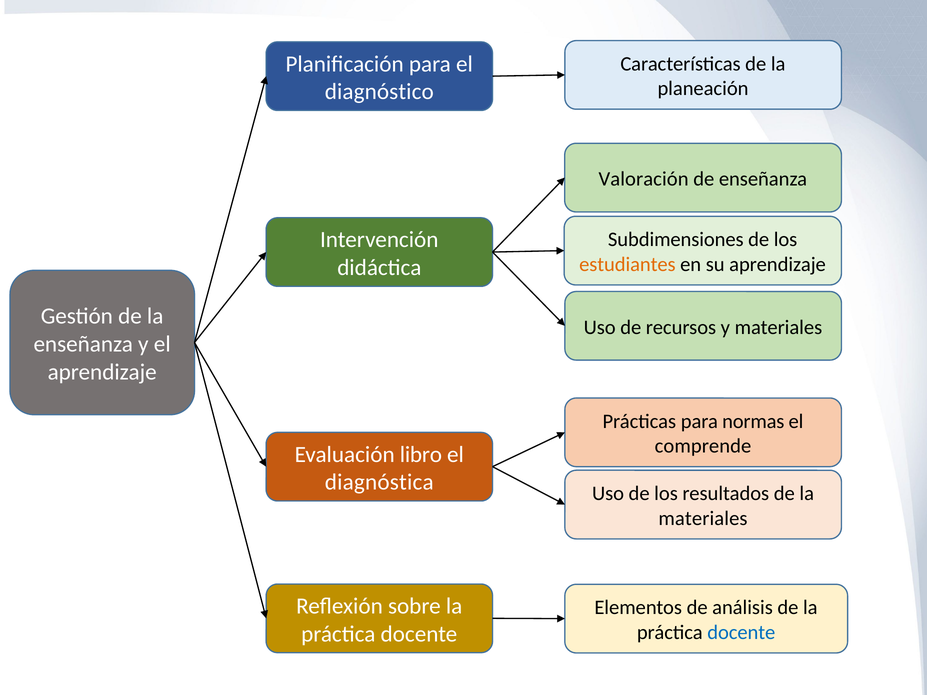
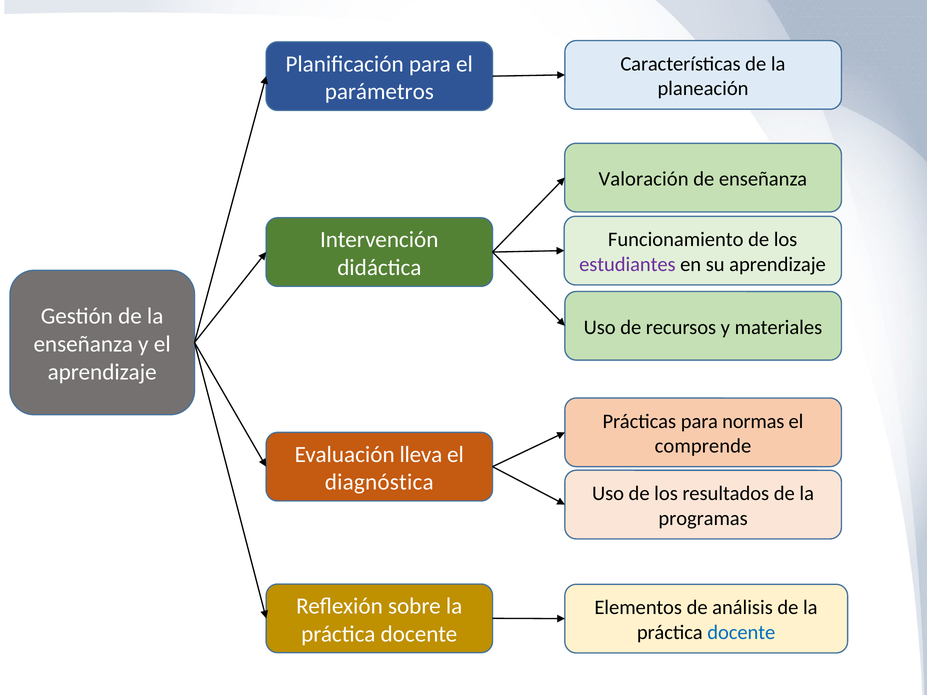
diagnóstico: diagnóstico -> parámetros (379, 92)
Subdimensiones: Subdimensiones -> Funcionamiento (676, 240)
estudiantes colour: orange -> purple (627, 264)
libro: libro -> lleva (421, 455)
materiales: materiales -> programas (703, 519)
